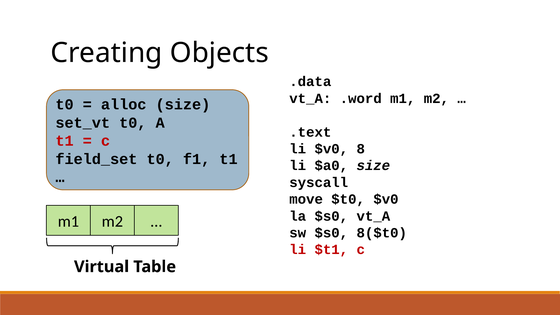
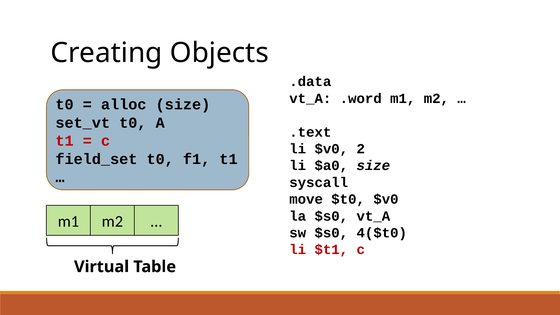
8: 8 -> 2 (361, 149)
8($t0: 8($t0 -> 4($t0 (382, 233)
